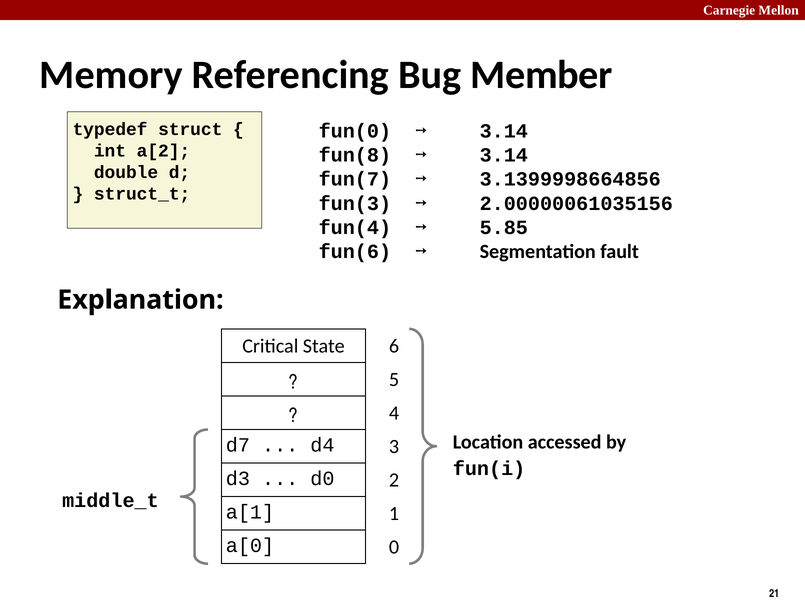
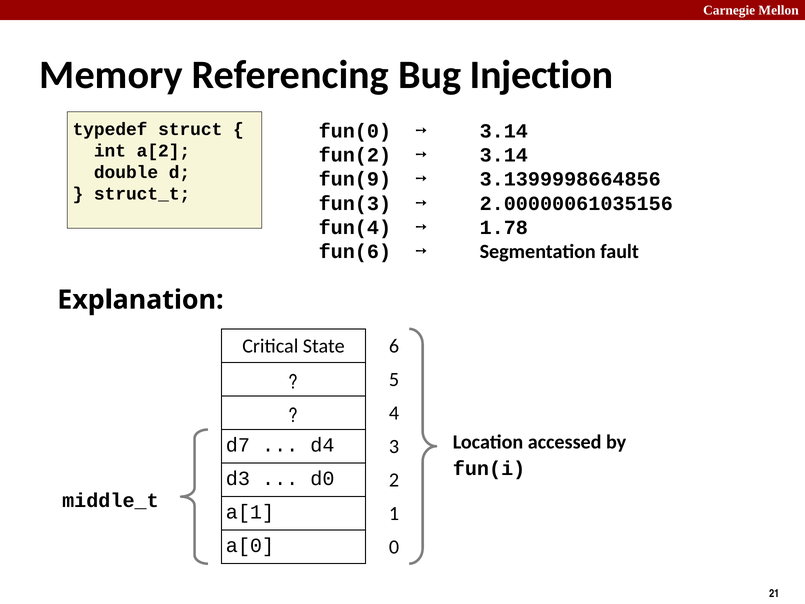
Member: Member -> Injection (542, 75)
fun(8: fun(8 -> fun(2 (355, 155)
fun(7: fun(7 -> fun(9 (355, 179)
5.85: 5.85 -> 1.78 (504, 227)
